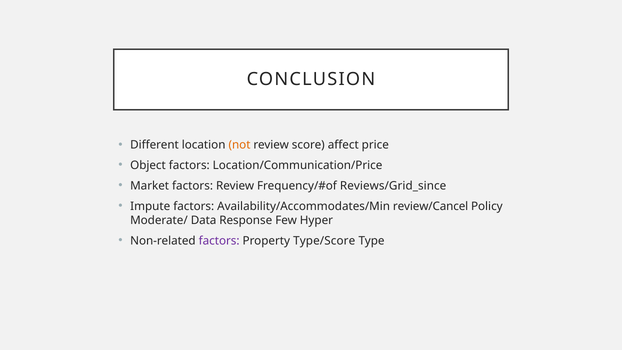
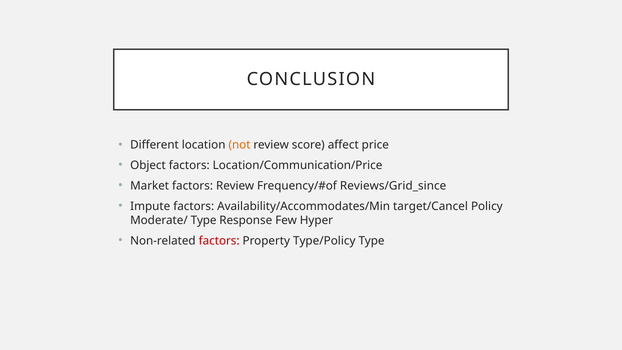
review/Cancel: review/Cancel -> target/Cancel (431, 206)
Moderate/ Data: Data -> Type (204, 220)
factors colour: purple -> red (219, 241)
Type/Score: Type/Score -> Type/Policy (324, 241)
